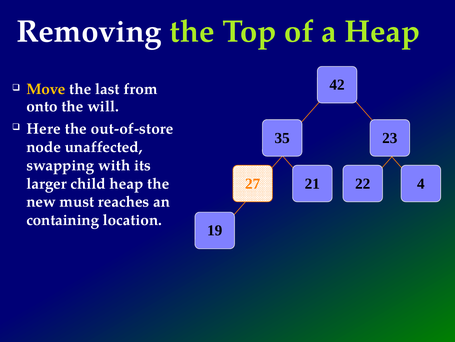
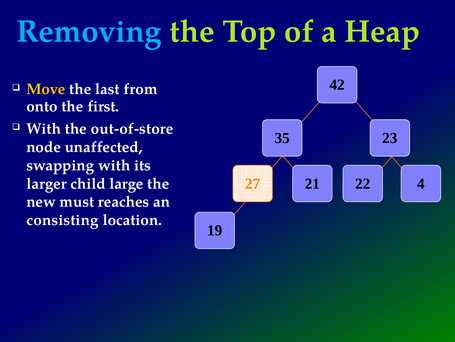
Removing colour: white -> light blue (89, 32)
will: will -> first (103, 106)
Here: Here -> With (44, 129)
child heap: heap -> large (127, 183)
containing: containing -> consisting (63, 220)
